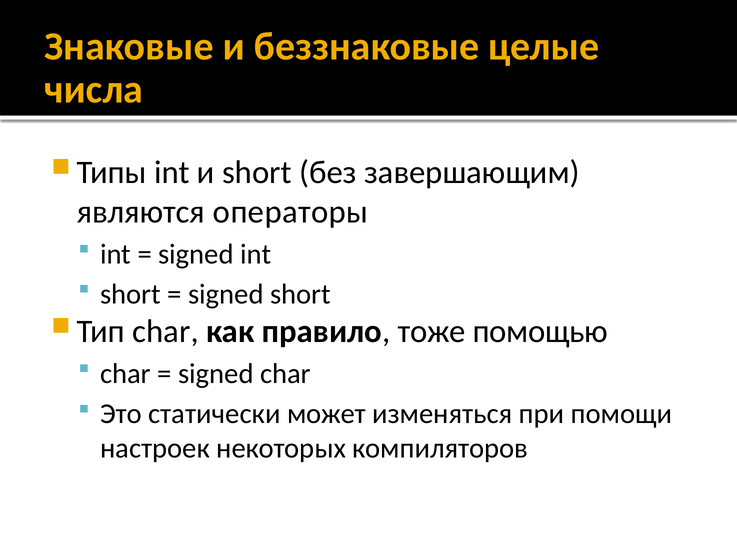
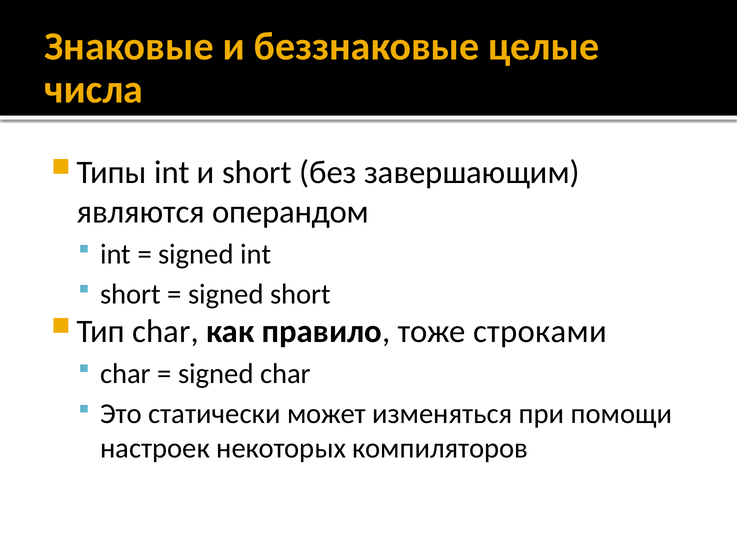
операторы: операторы -> операндом (291, 212)
помощью: помощью -> строками (540, 331)
